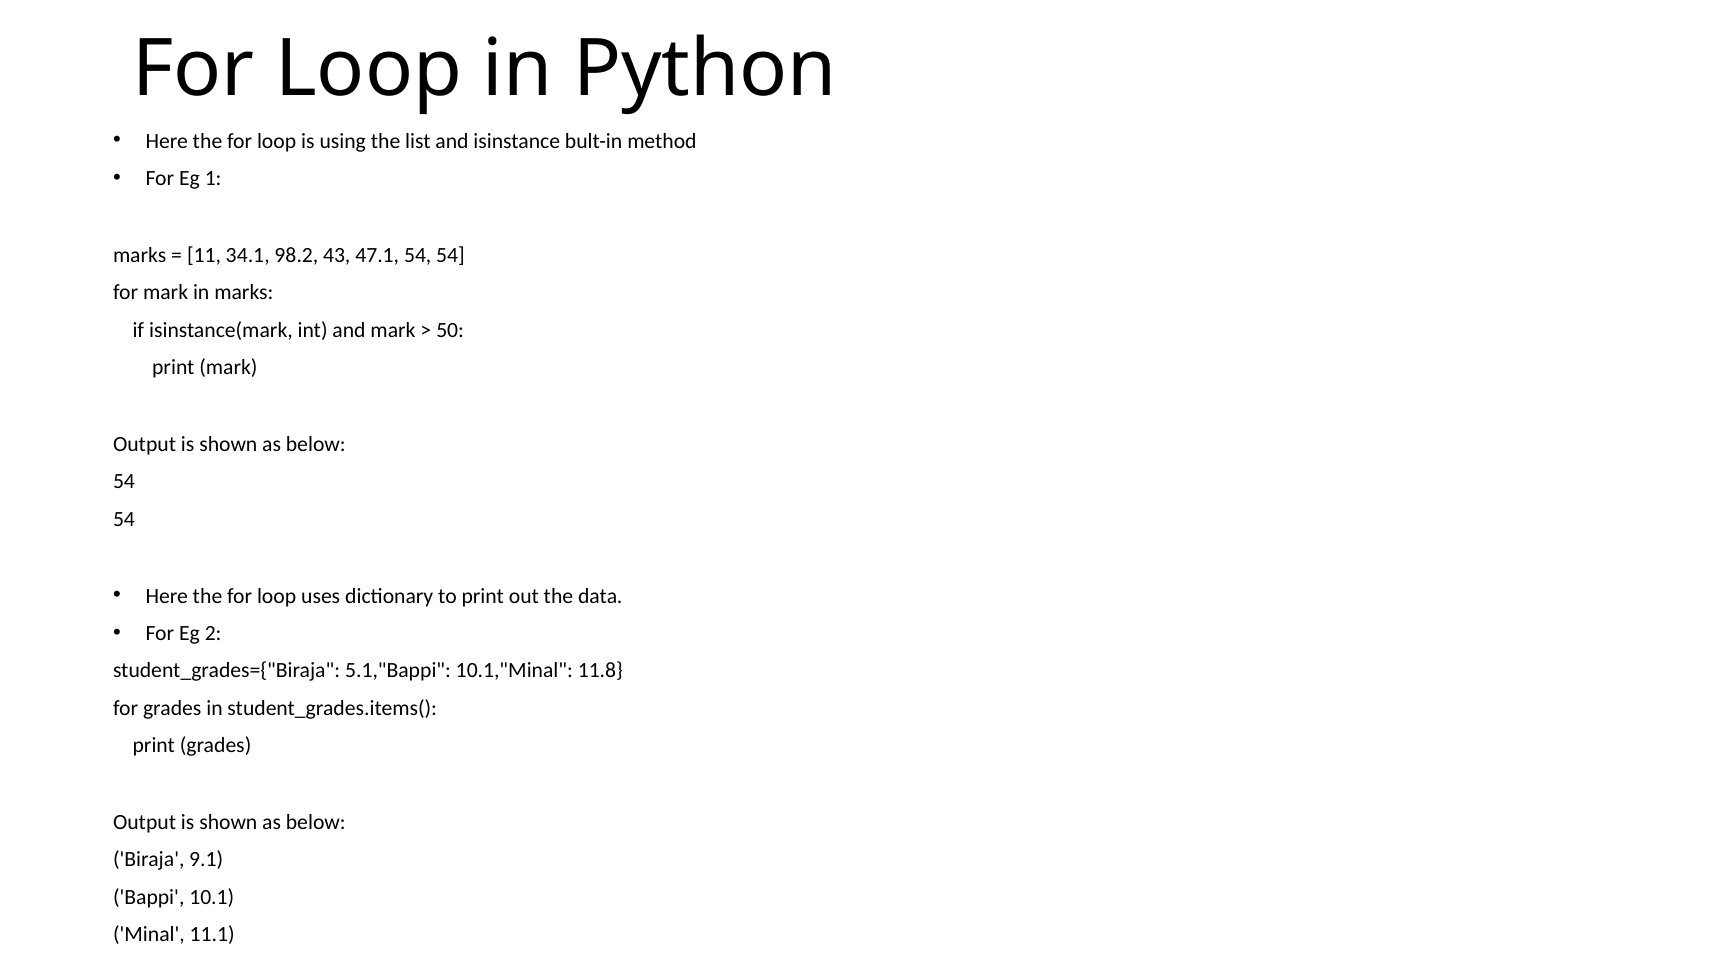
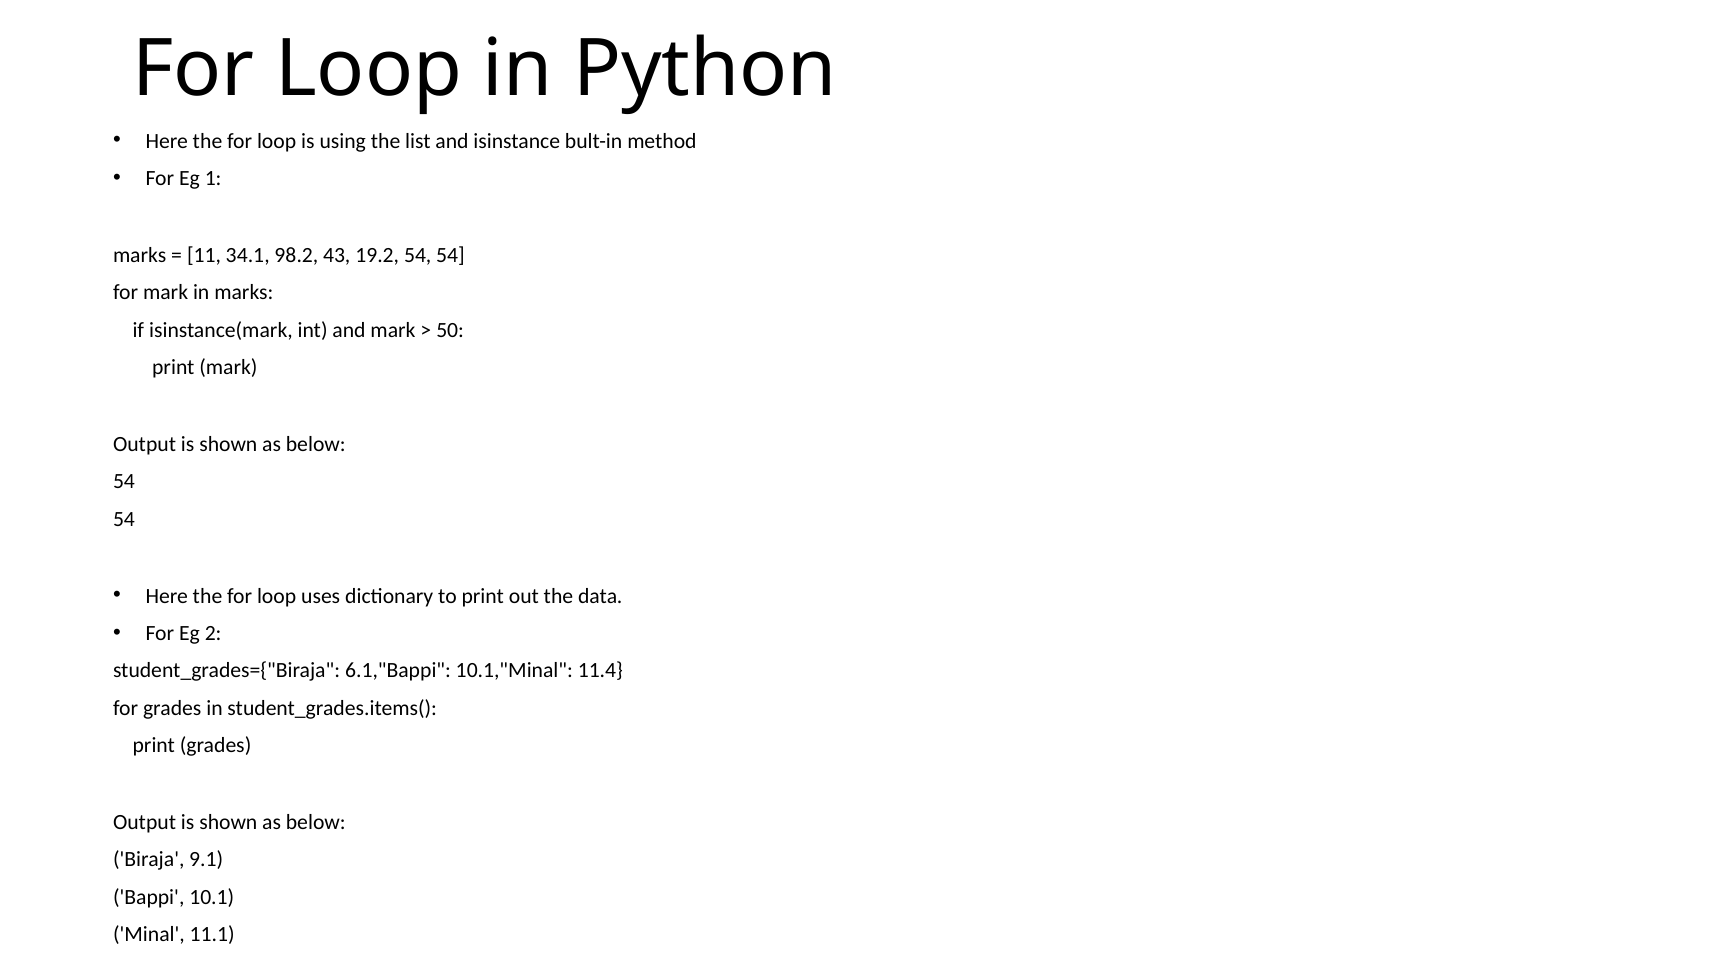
47.1: 47.1 -> 19.2 (377, 255)
5.1,"Bappi: 5.1,"Bappi -> 6.1,"Bappi (398, 670)
11.8: 11.8 -> 11.4 (600, 670)
